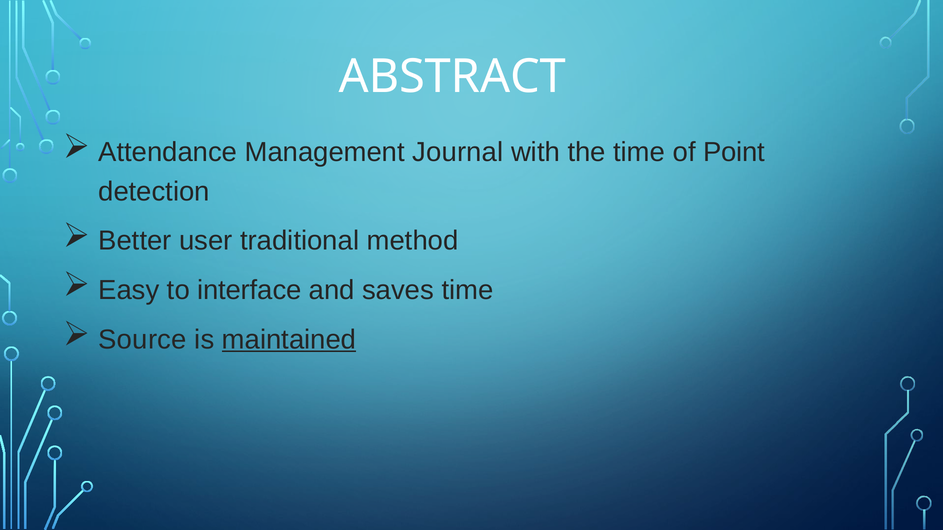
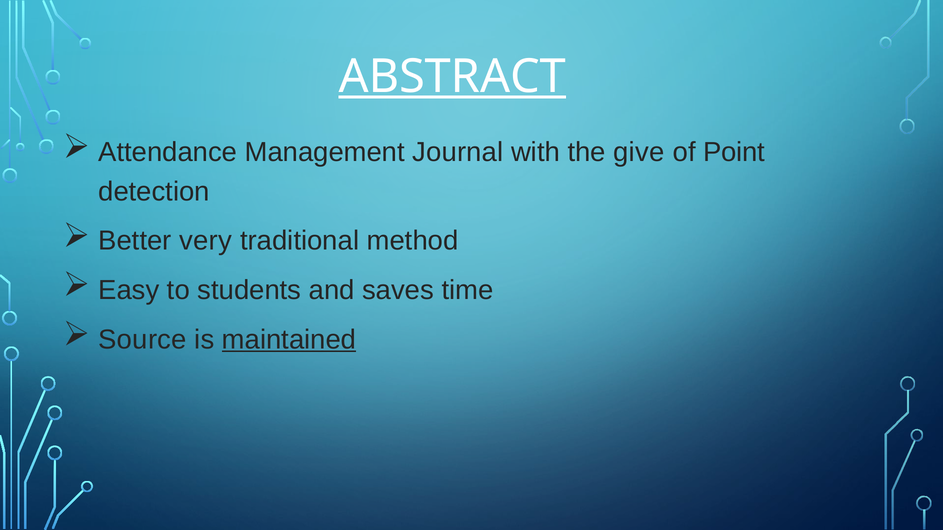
ABSTRACT underline: none -> present (452, 77)
the time: time -> give (639, 152)
user: user -> very (206, 241)
interface: interface -> students (249, 290)
